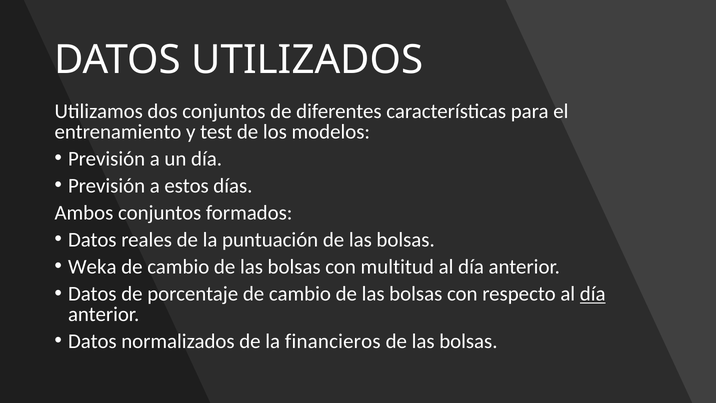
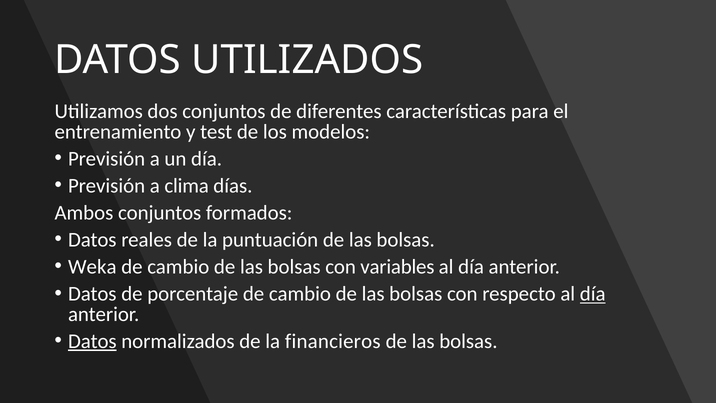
estos: estos -> clima (187, 186)
multitud: multitud -> variables (397, 267)
Datos underline: none -> present (92, 341)
